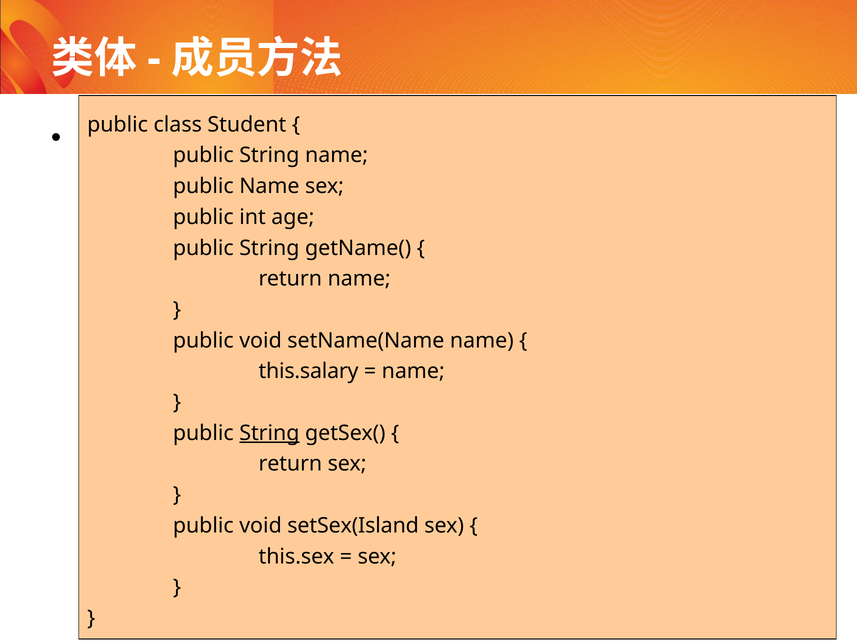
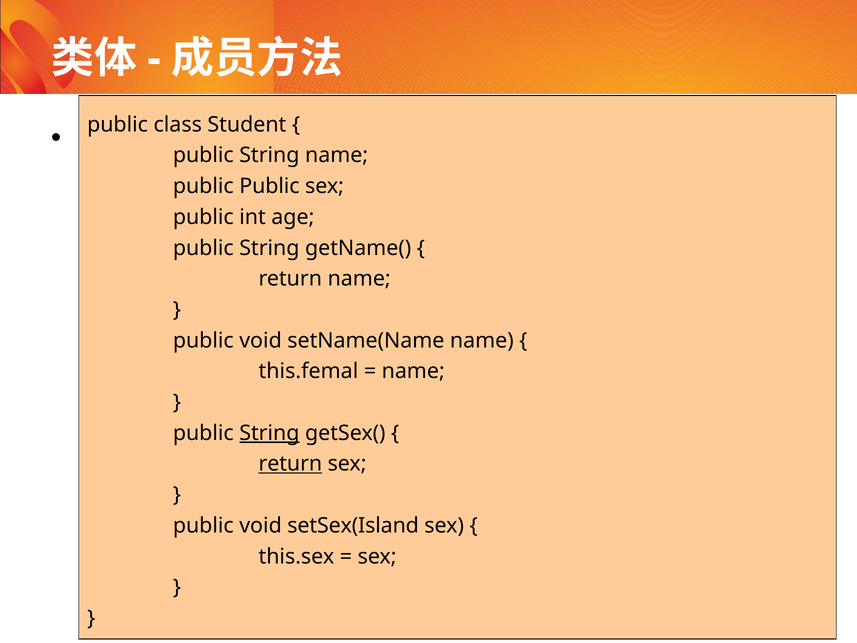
public Name: Name -> Public (269, 186)
this.salary: this.salary -> this.femal (308, 371)
return underline: none -> present (290, 464)
